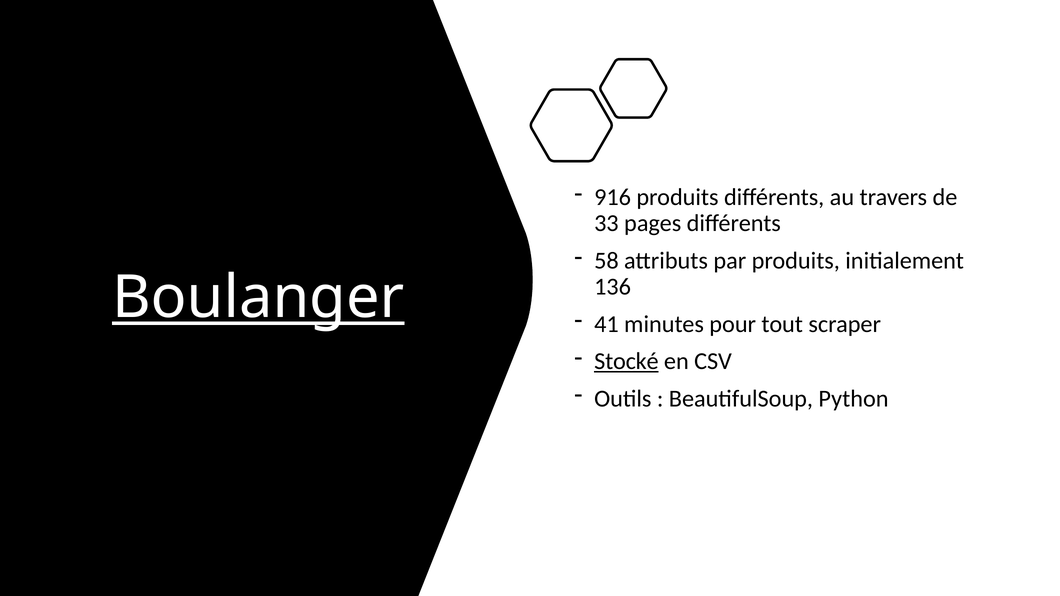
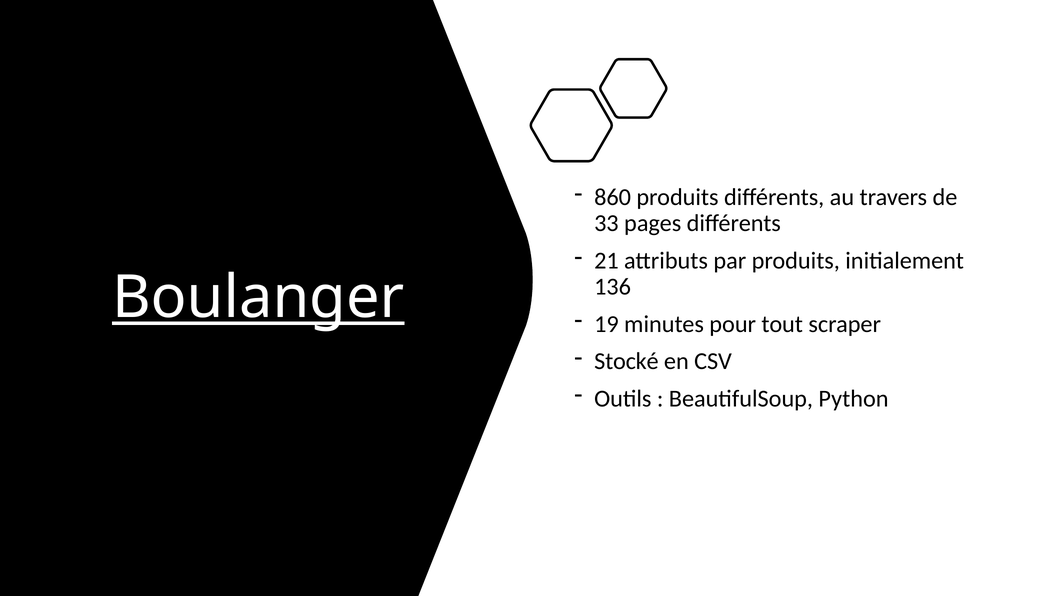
916: 916 -> 860 (613, 197)
58: 58 -> 21 (606, 261)
41: 41 -> 19 (606, 324)
Stocké underline: present -> none (626, 361)
